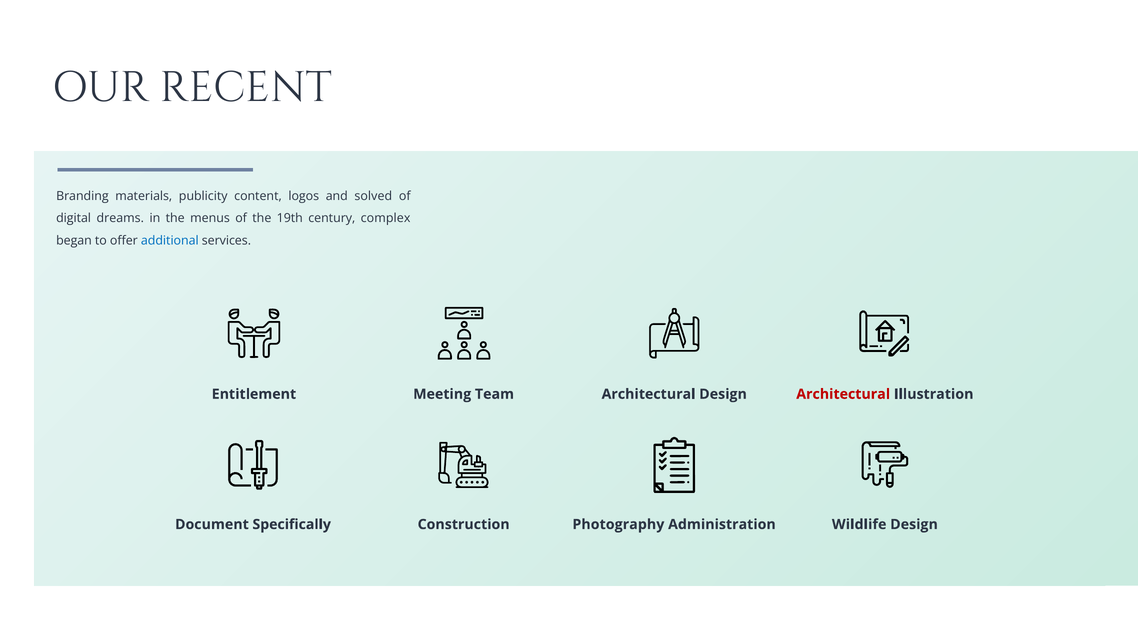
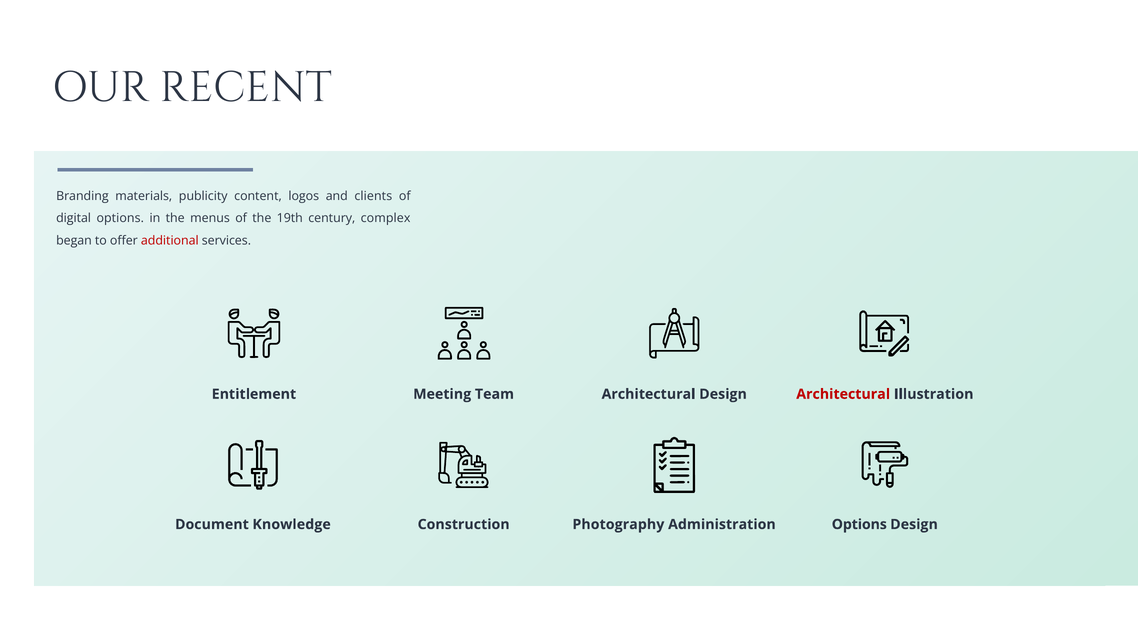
solved: solved -> clients (373, 196)
digital dreams: dreams -> options (120, 218)
additional colour: blue -> red (170, 241)
Specifically: Specifically -> Knowledge (292, 525)
Administration Wildlife: Wildlife -> Options (859, 525)
